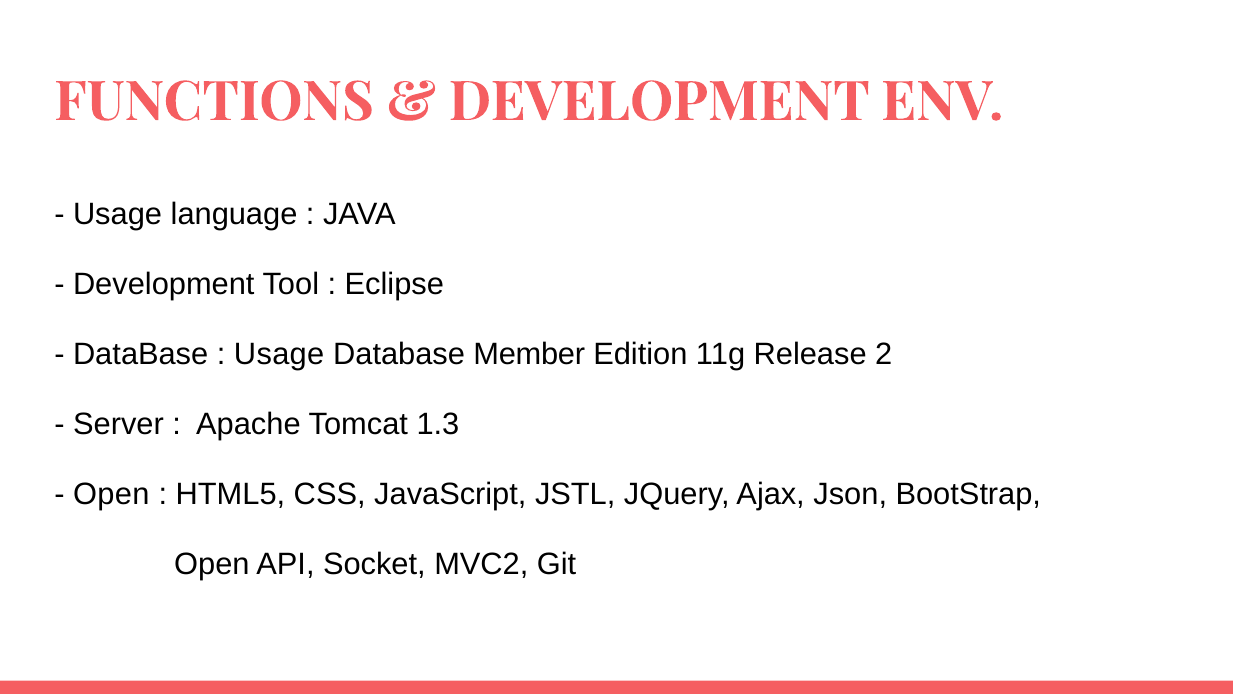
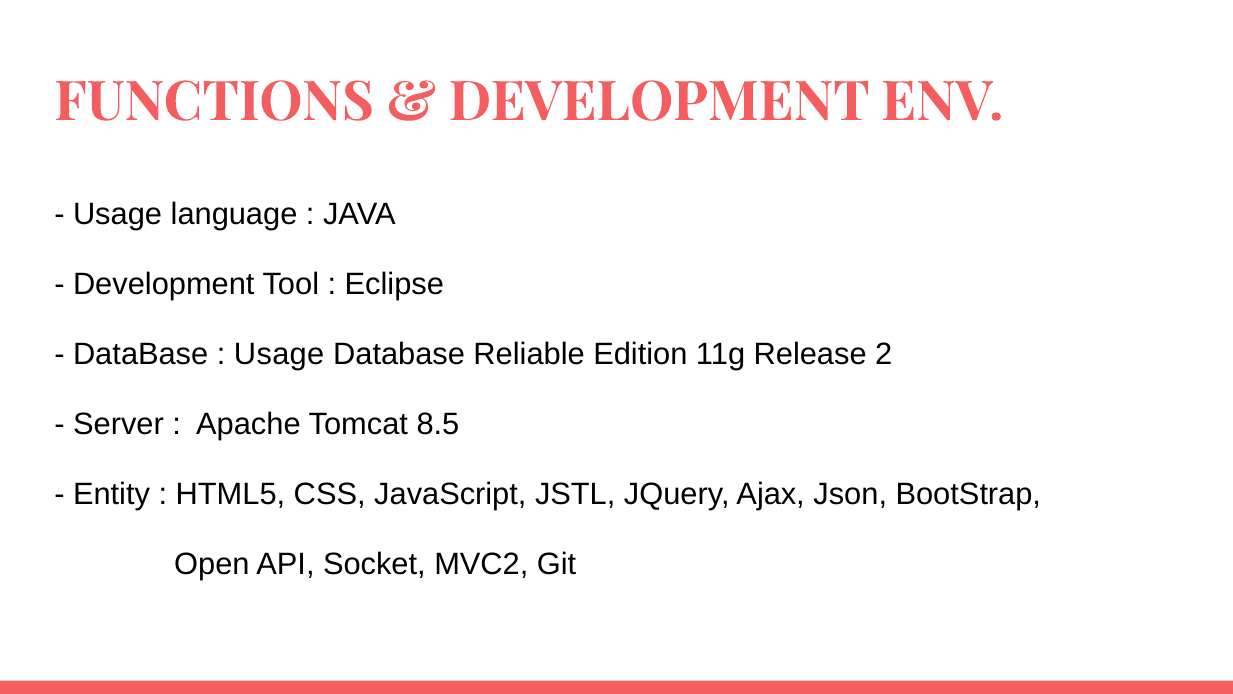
Member: Member -> Reliable (529, 354)
1.3: 1.3 -> 8.5 (438, 424)
Open: Open -> Entity (112, 494)
